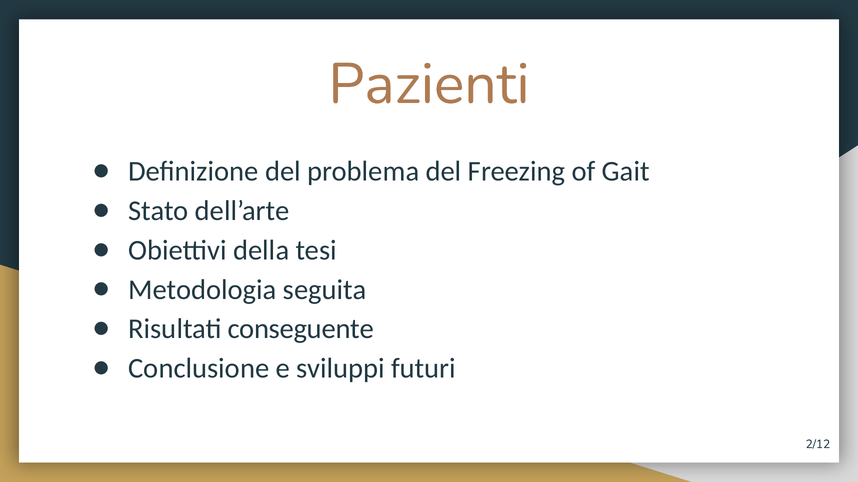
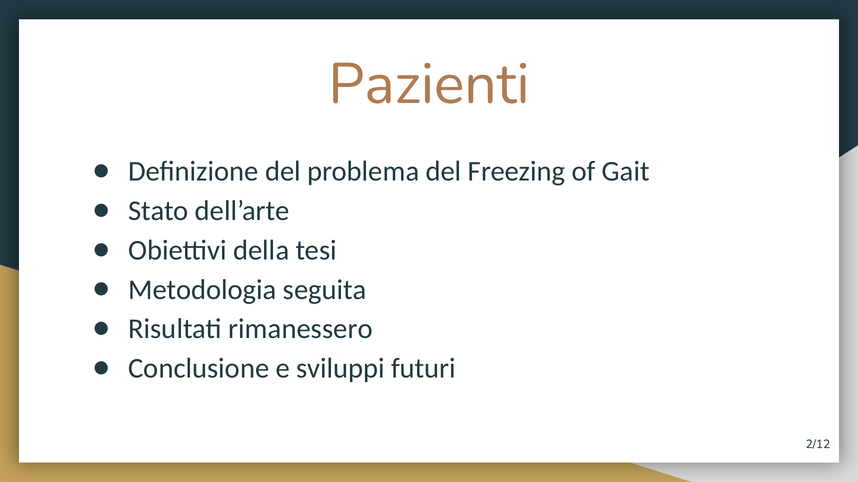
conseguente: conseguente -> rimanessero (301, 330)
